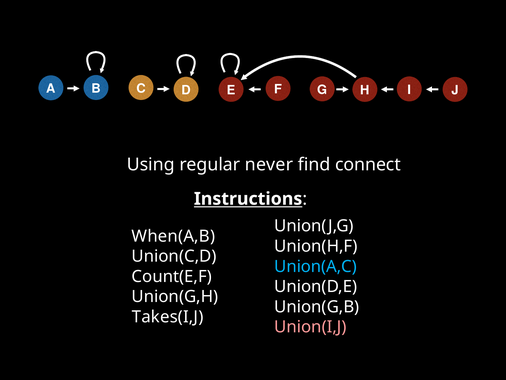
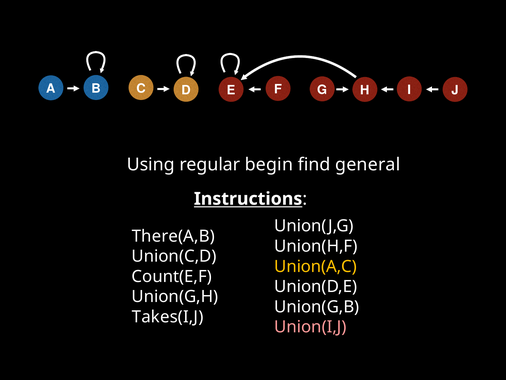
never: never -> begin (269, 164)
connect: connect -> general (368, 164)
When(A,B: When(A,B -> There(A,B (173, 236)
Union(A,C colour: light blue -> yellow (316, 266)
